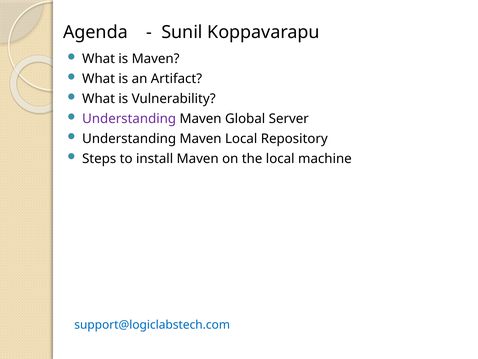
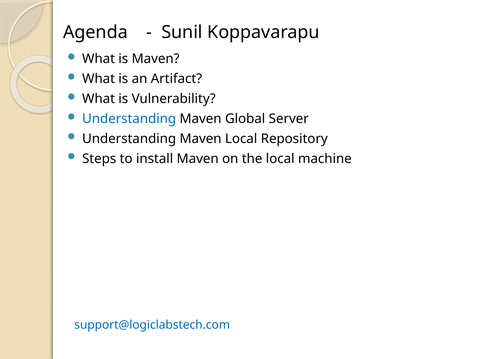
Understanding colour: purple -> blue (129, 119)
